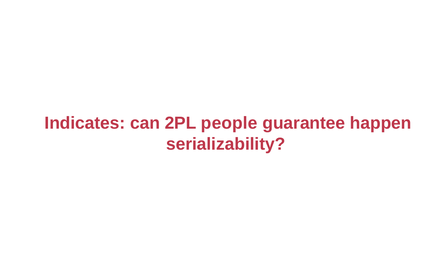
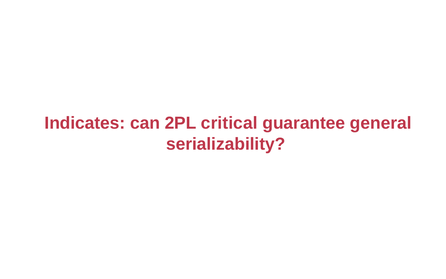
people: people -> critical (229, 123)
happen: happen -> general (381, 123)
